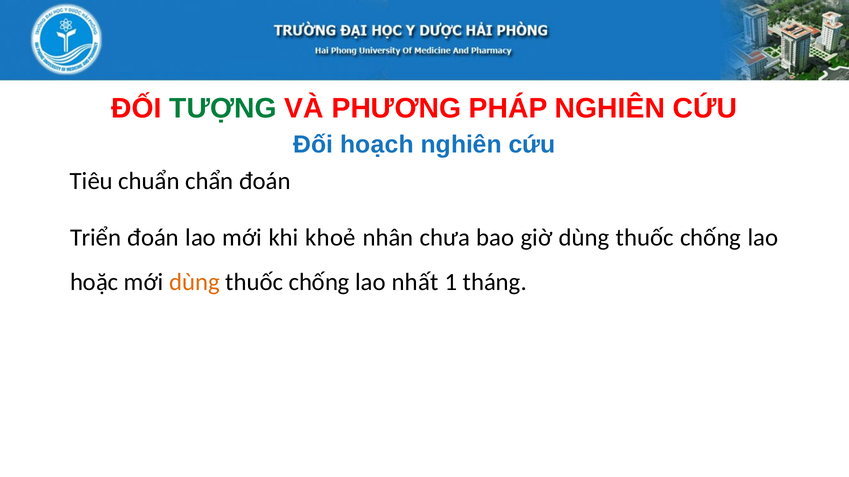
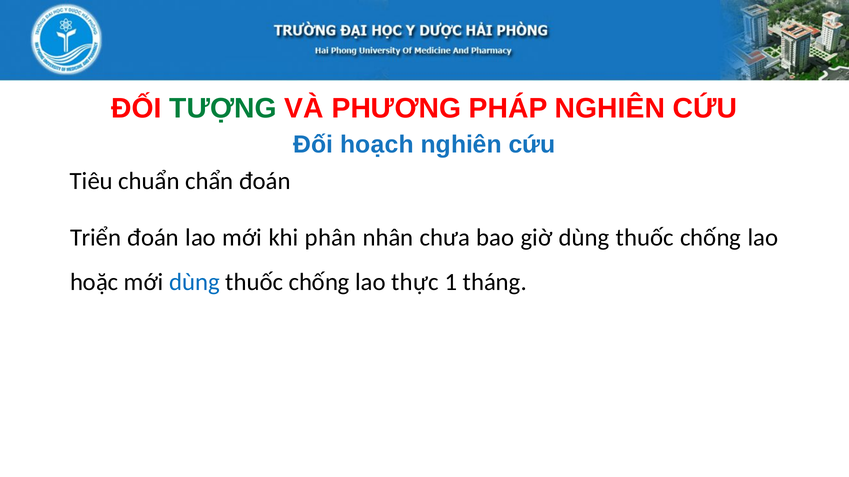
khoẻ: khoẻ -> phân (331, 238)
dùng colour: orange -> blue (194, 282)
nhất: nhất -> thực (415, 282)
